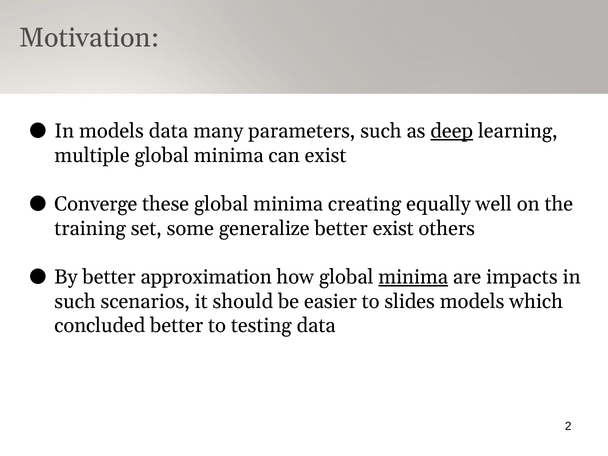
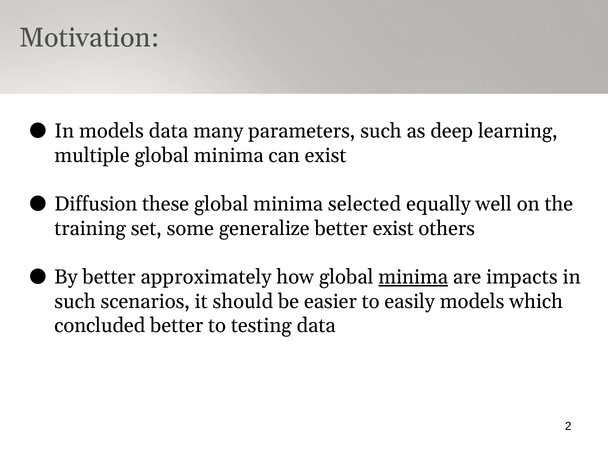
deep underline: present -> none (452, 131)
Converge: Converge -> Diffusion (96, 204)
creating: creating -> selected (365, 204)
approximation: approximation -> approximately (206, 277)
slides: slides -> easily (410, 301)
